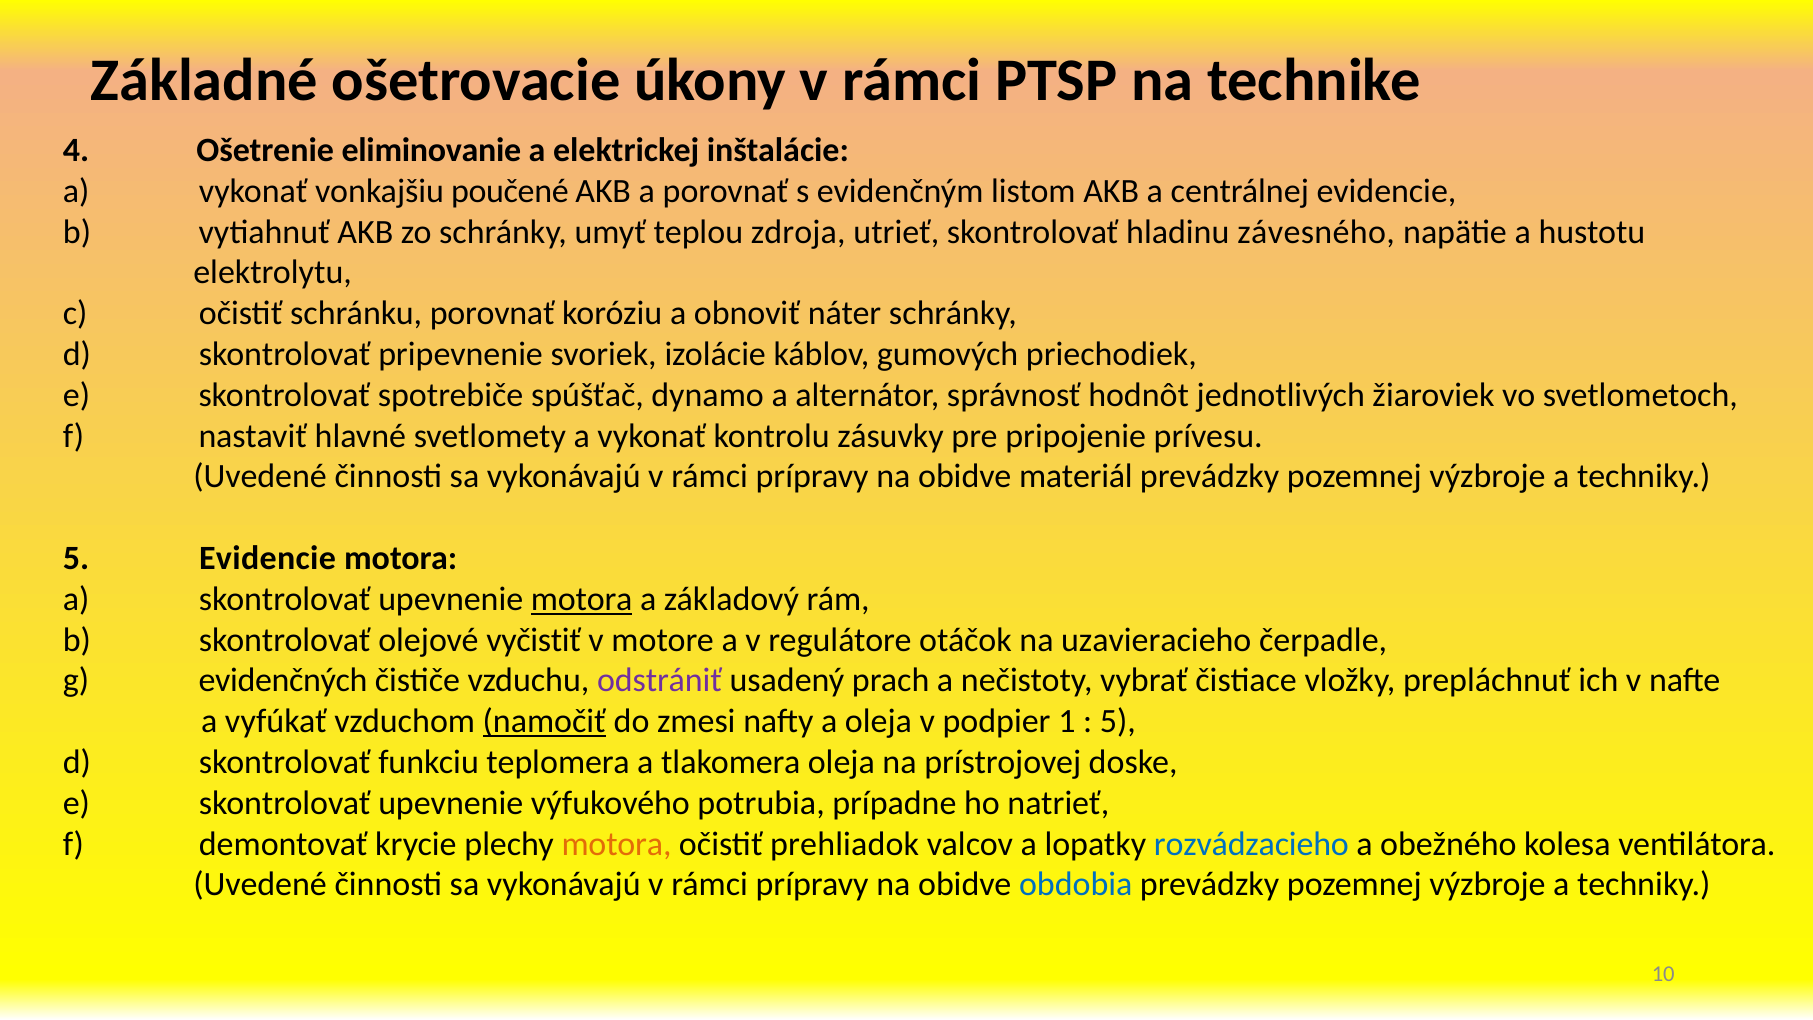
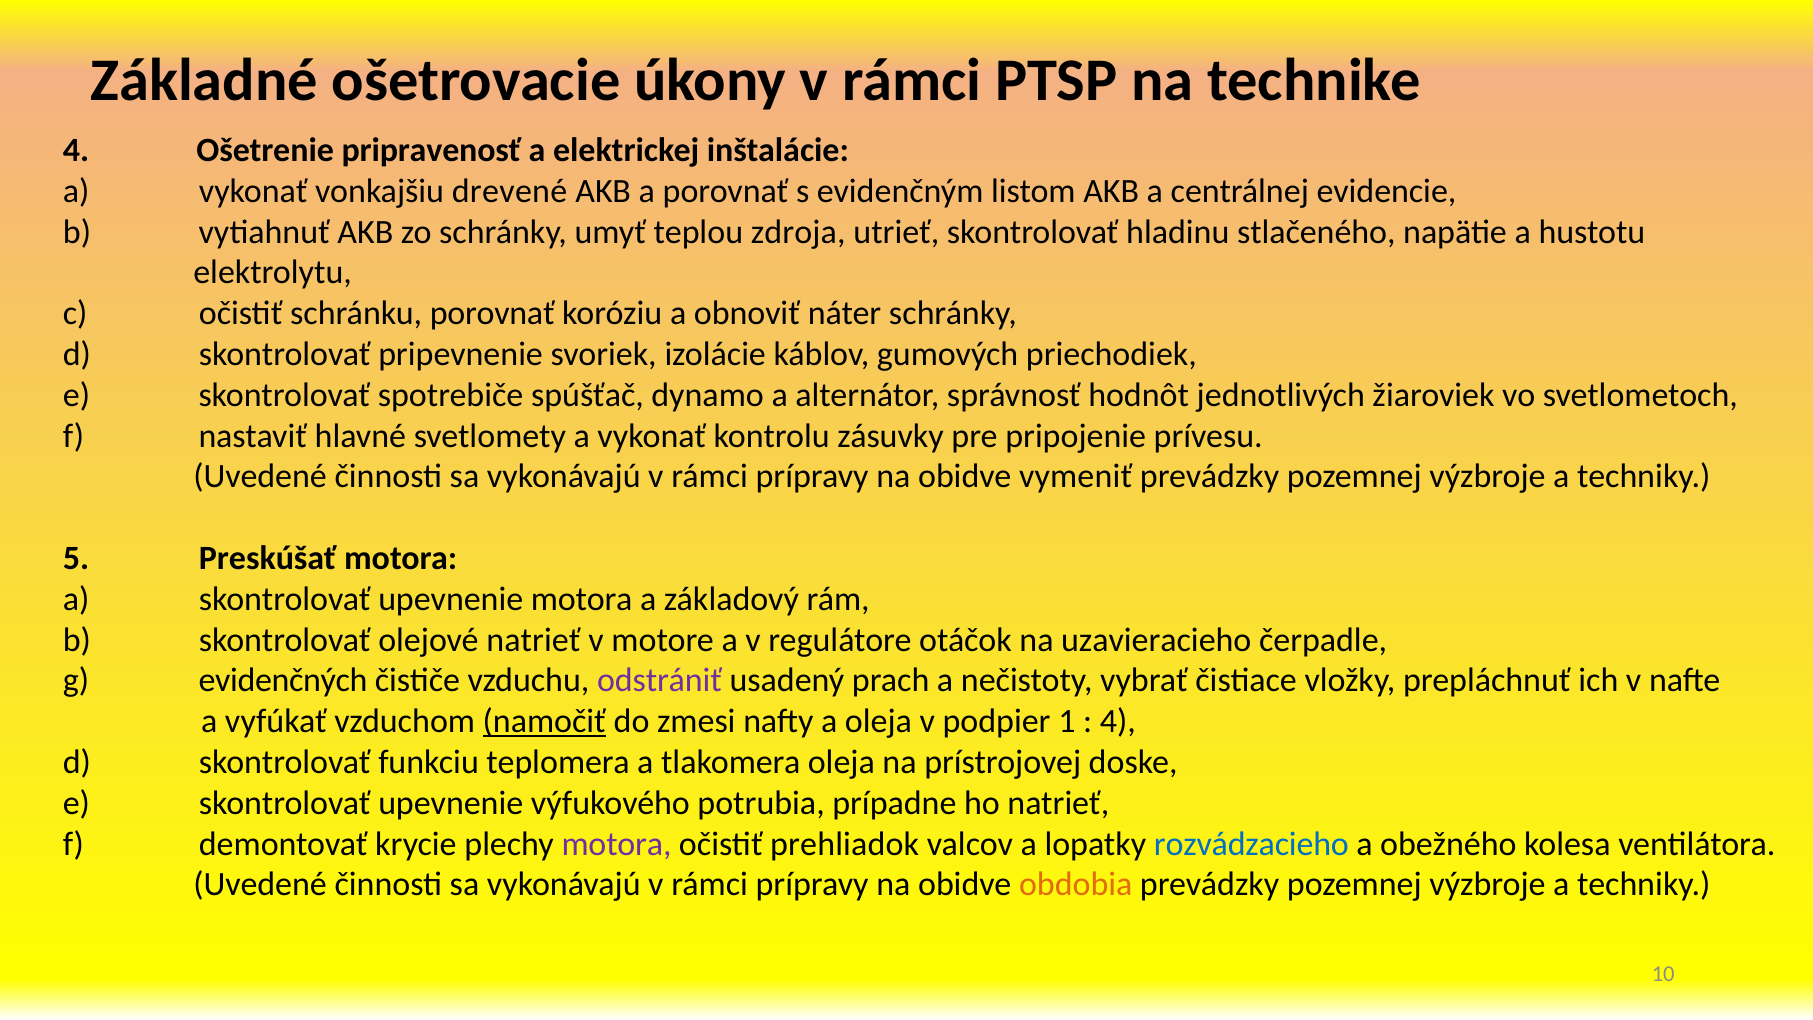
eliminovanie: eliminovanie -> pripravenosť (431, 150)
poučené: poučené -> drevené (510, 191)
závesného: závesného -> stlačeného (1316, 232)
materiál: materiál -> vymeniť (1076, 477)
5 Evidencie: Evidencie -> Preskúšať (268, 558)
motora underline: present -> none (582, 599)
olejové vyčistiť: vyčistiť -> natrieť (534, 640)
5: 5 -> 4 (1118, 721)
motora colour: orange -> purple (617, 844)
obdobia colour: blue -> orange (1076, 884)
